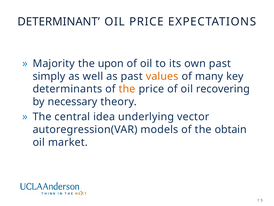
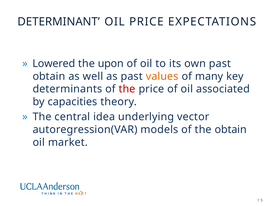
Majority: Majority -> Lowered (54, 63)
simply: simply -> obtain (49, 76)
the colour: orange -> red (127, 89)
recovering: recovering -> associated (223, 89)
necessary: necessary -> capacities (72, 102)
